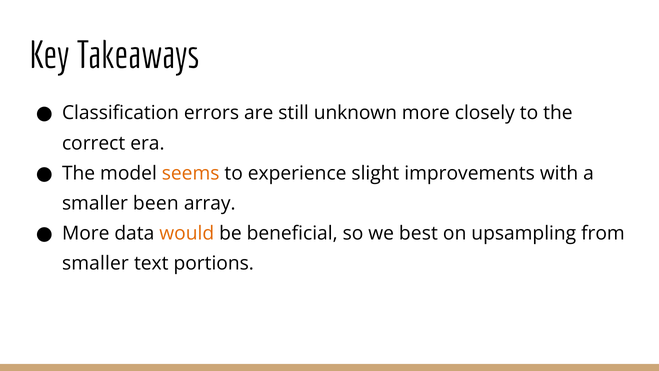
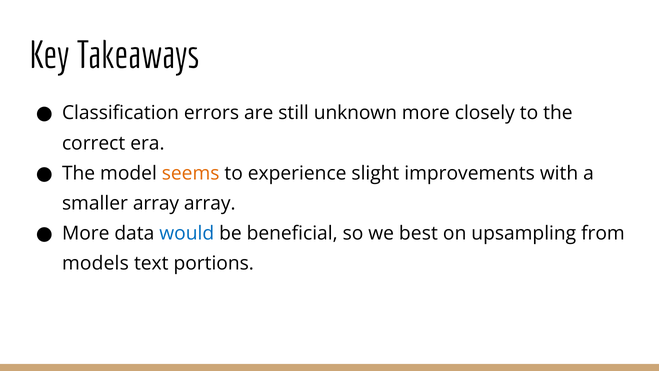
smaller been: been -> array (156, 203)
would colour: orange -> blue (187, 233)
smaller: smaller -> models (95, 263)
